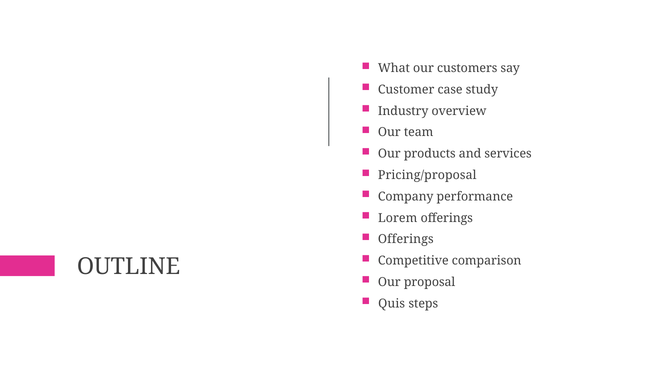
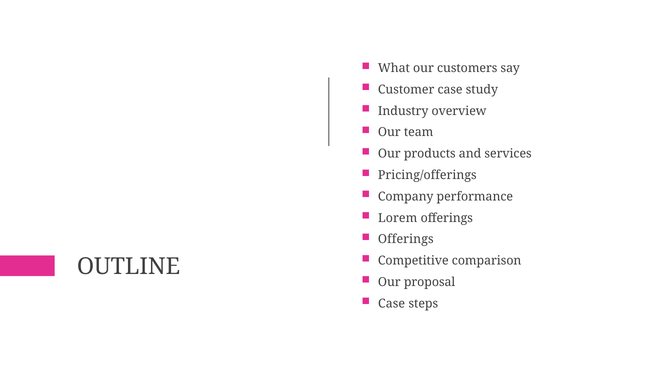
Pricing/proposal: Pricing/proposal -> Pricing/offerings (427, 175)
Quis: Quis -> Case (392, 303)
